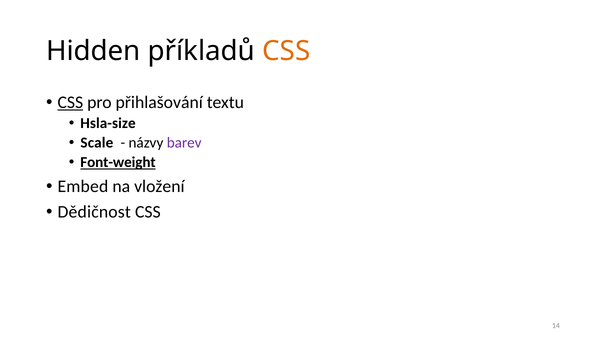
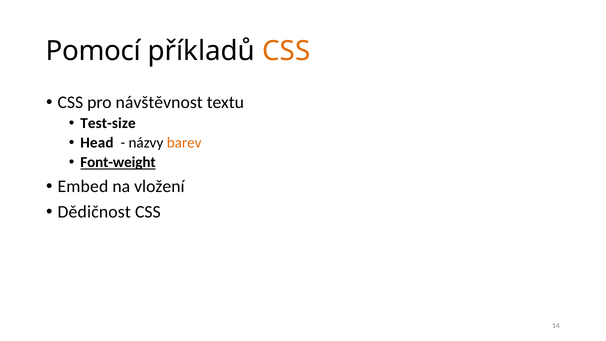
Hidden: Hidden -> Pomocí (93, 51)
CSS underline: present -> none (70, 102)
přihlašování: přihlašování -> návštěvnost (159, 102)
Hsla-size: Hsla-size -> Test-size (108, 123)
Scale: Scale -> Head (97, 143)
barev colour: purple -> orange (184, 143)
